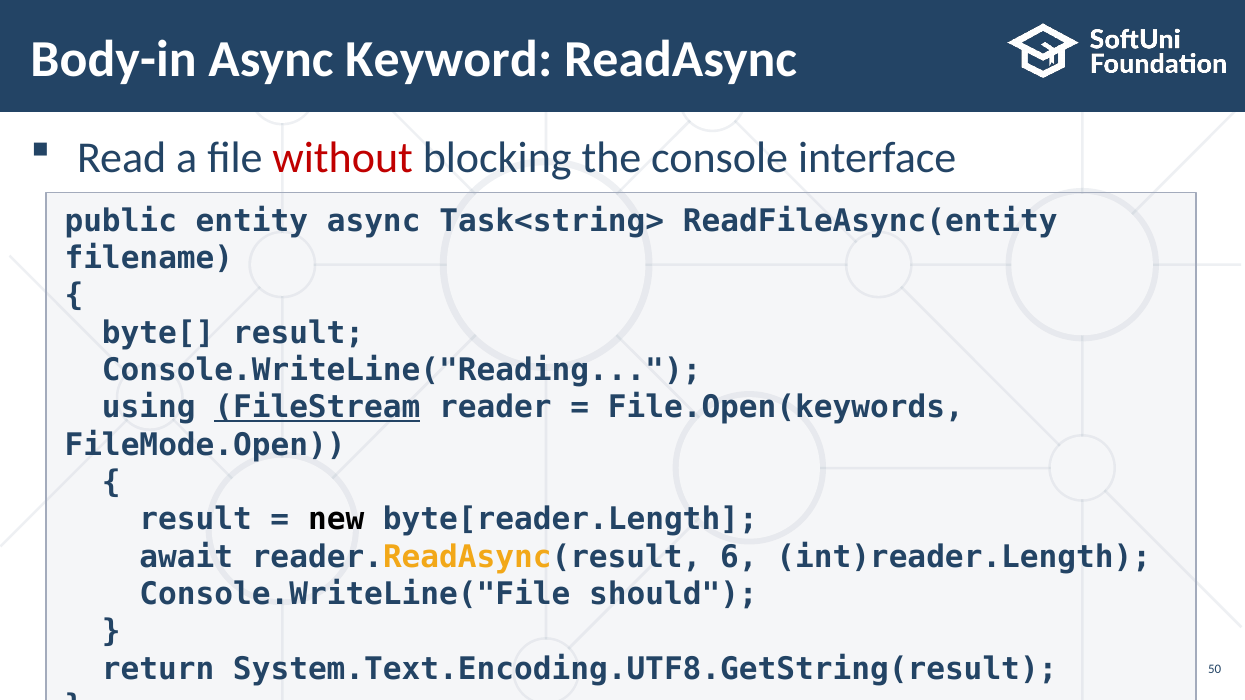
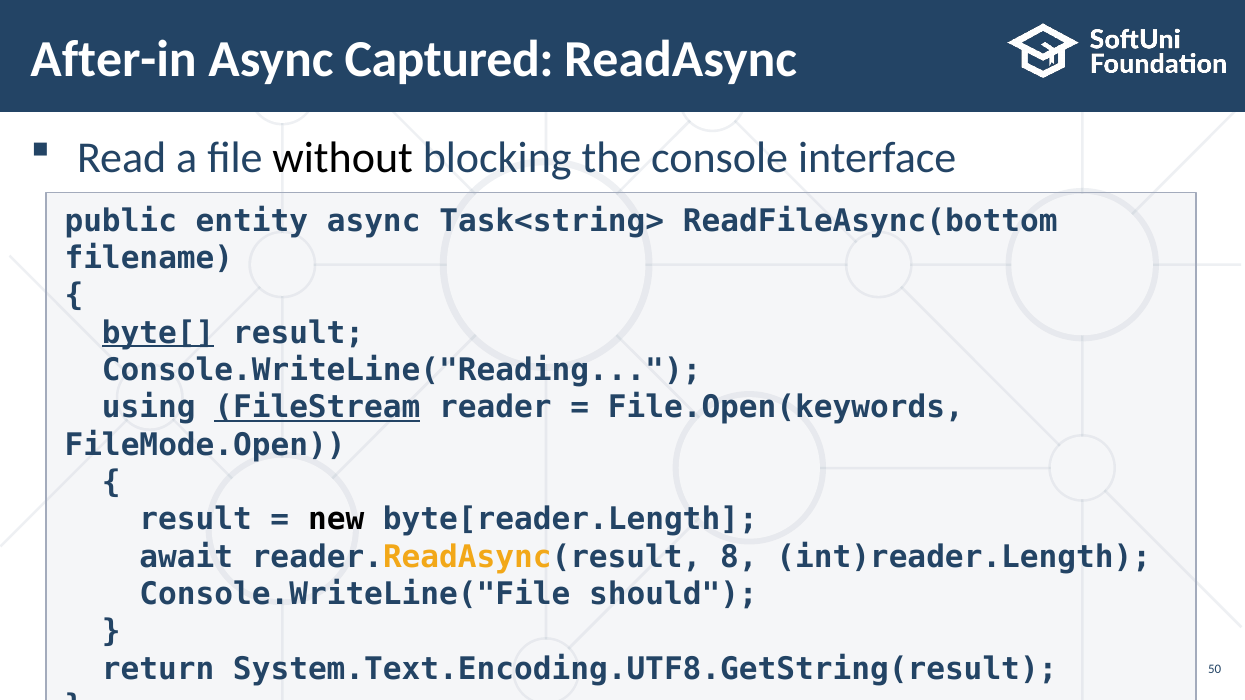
Body-in: Body-in -> After-in (114, 59)
Keyword: Keyword -> Captured (449, 59)
without colour: red -> black (343, 158)
ReadFileAsync(entity: ReadFileAsync(entity -> ReadFileAsync(bottom (870, 221)
byte[ underline: none -> present (158, 333)
6: 6 -> 8 (739, 557)
